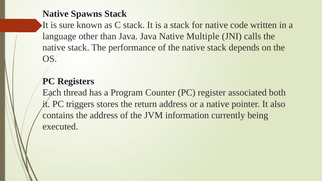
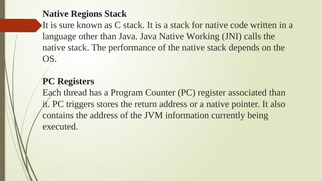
Spawns: Spawns -> Regions (87, 14)
Multiple: Multiple -> Working (203, 36)
associated both: both -> than (277, 93)
